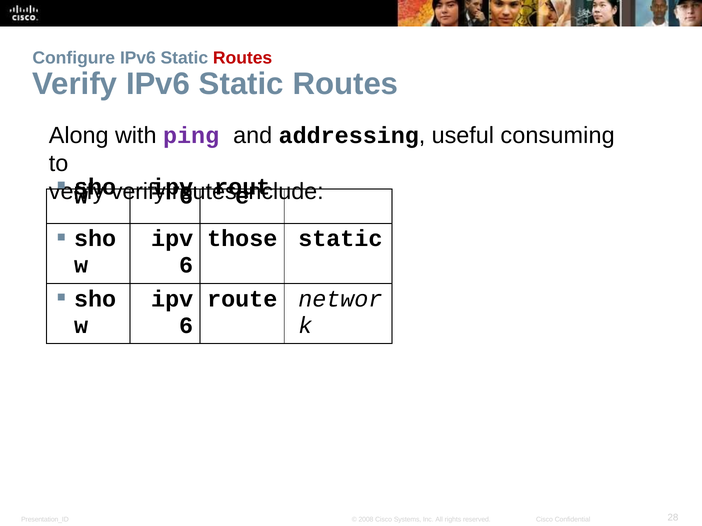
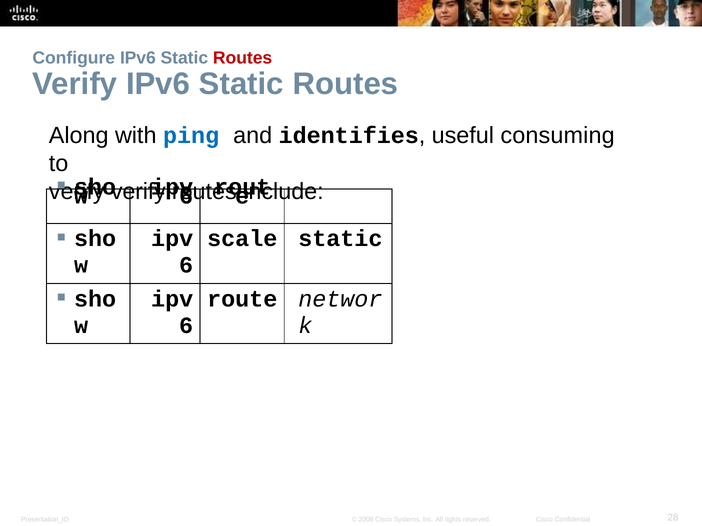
ping colour: purple -> blue (191, 136)
addressing: addressing -> identifies (349, 136)
those: those -> scale (242, 239)
